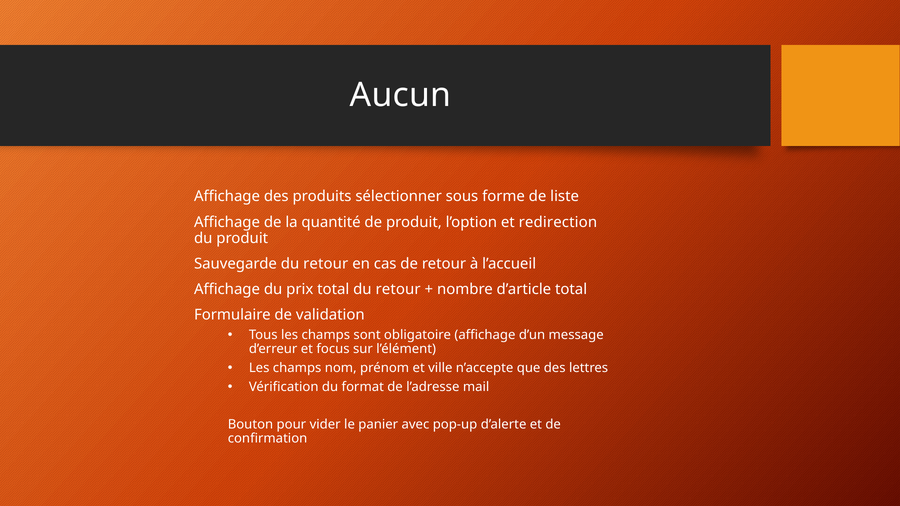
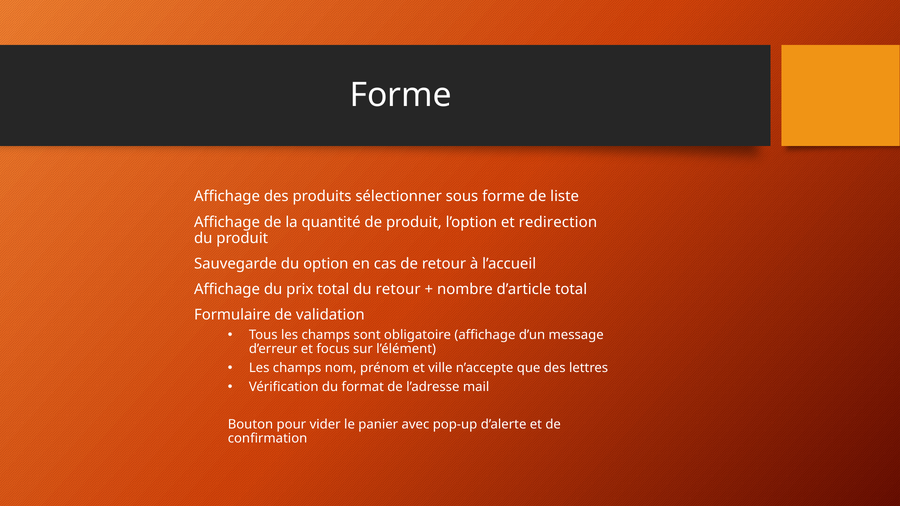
Aucun: Aucun -> Forme (401, 95)
Sauvegarde du retour: retour -> option (326, 264)
